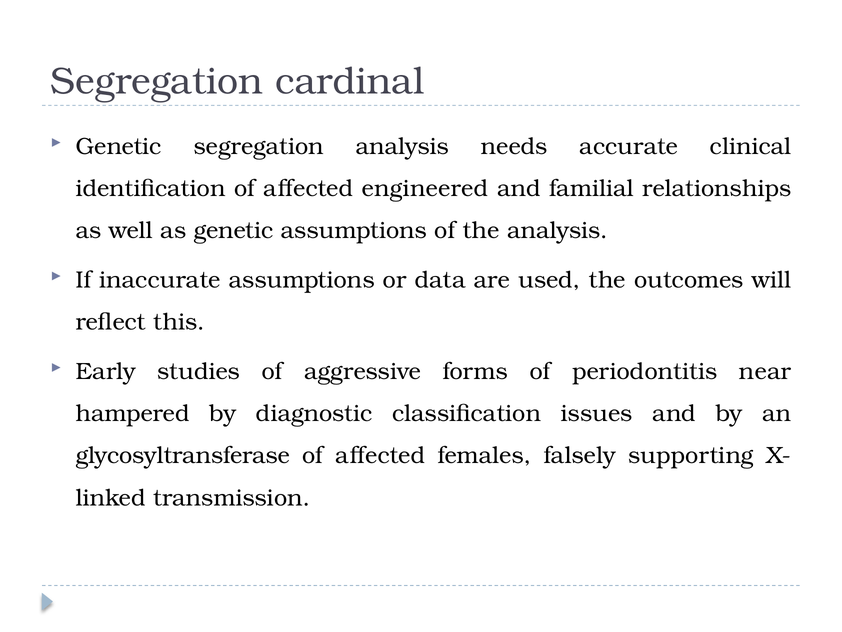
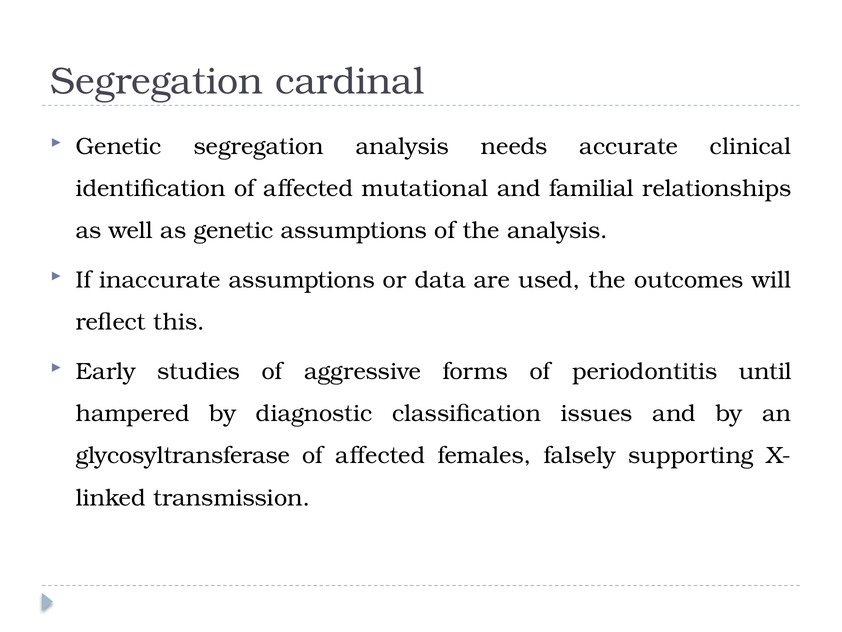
engineered: engineered -> mutational (425, 188)
near: near -> until (765, 371)
